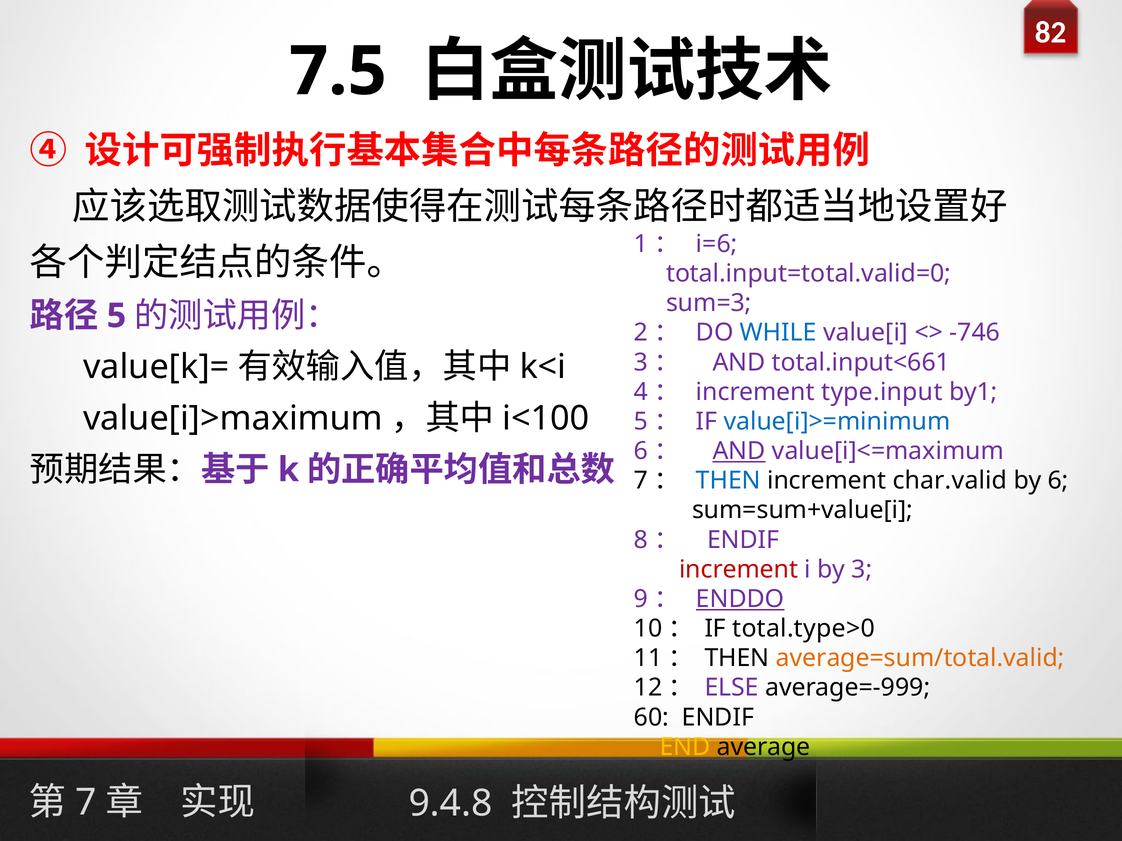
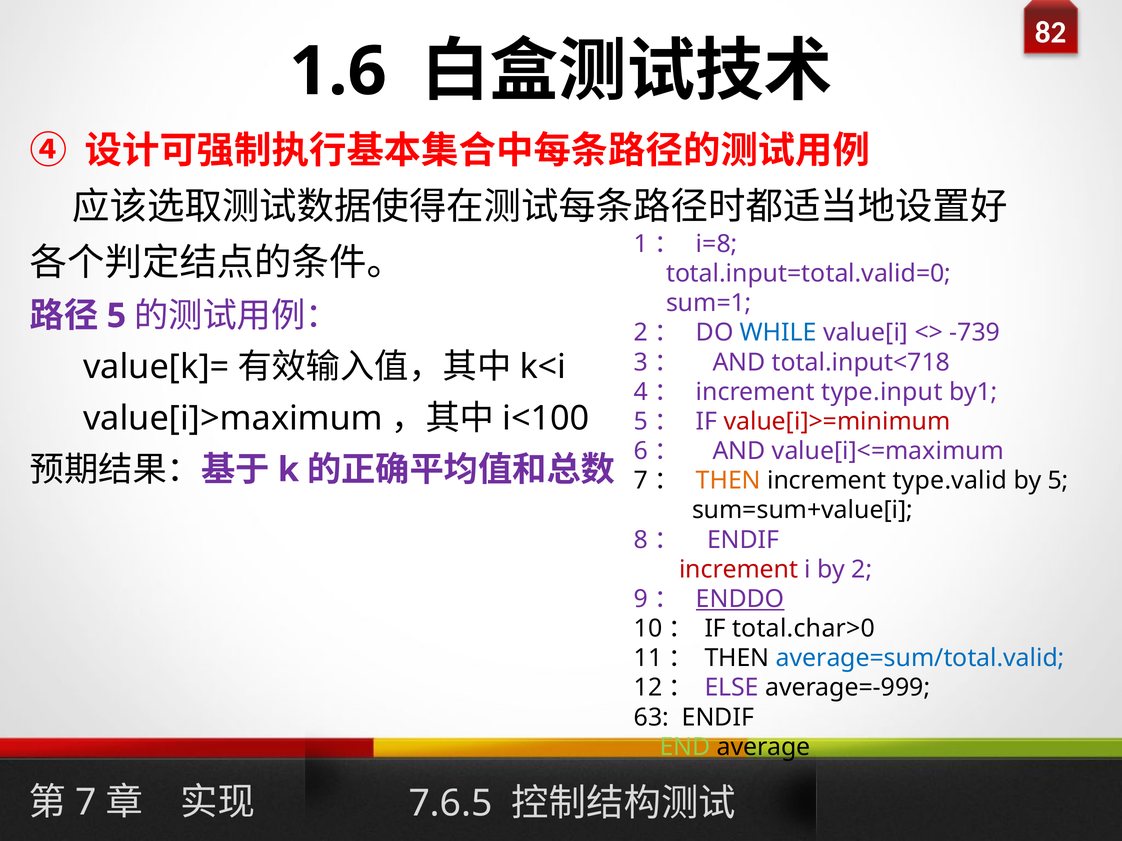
7.5: 7.5 -> 1.6 (338, 72)
i=6: i=6 -> i=8 (717, 244)
sum=3: sum=3 -> sum=1 (709, 303)
-746: -746 -> -739 (975, 333)
total.input<661: total.input<661 -> total.input<718 (861, 363)
value[i]>=minimum colour: blue -> red (837, 422)
AND underline: present -> none (739, 451)
THEN colour: blue -> orange (728, 481)
char.valid: char.valid -> type.valid (950, 481)
by 6: 6 -> 5 (1058, 481)
3: 3 -> 2 (862, 570)
total.type>0: total.type>0 -> total.char>0 (804, 629)
average=sum/total.valid colour: orange -> blue (920, 659)
60: 60 -> 63 (651, 718)
END colour: yellow -> light green (685, 747)
9.4.8: 9.4.8 -> 7.6.5 (451, 804)
